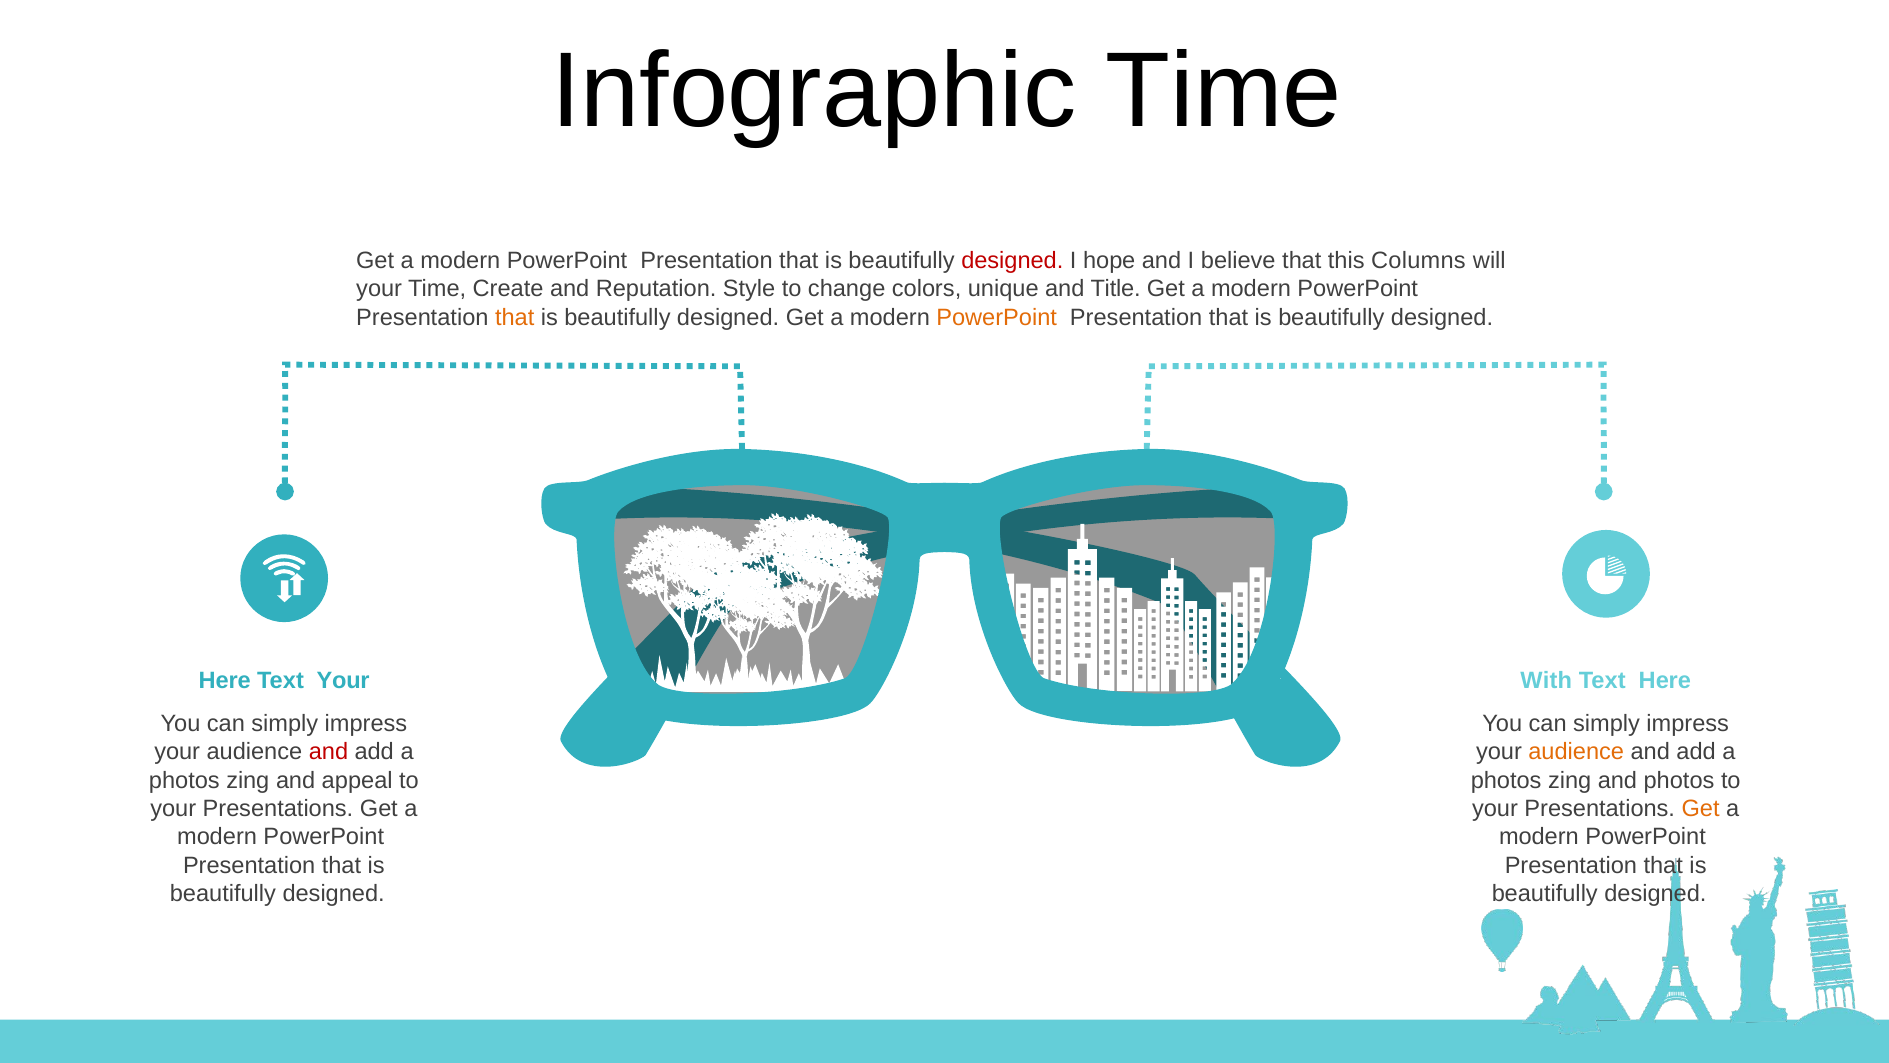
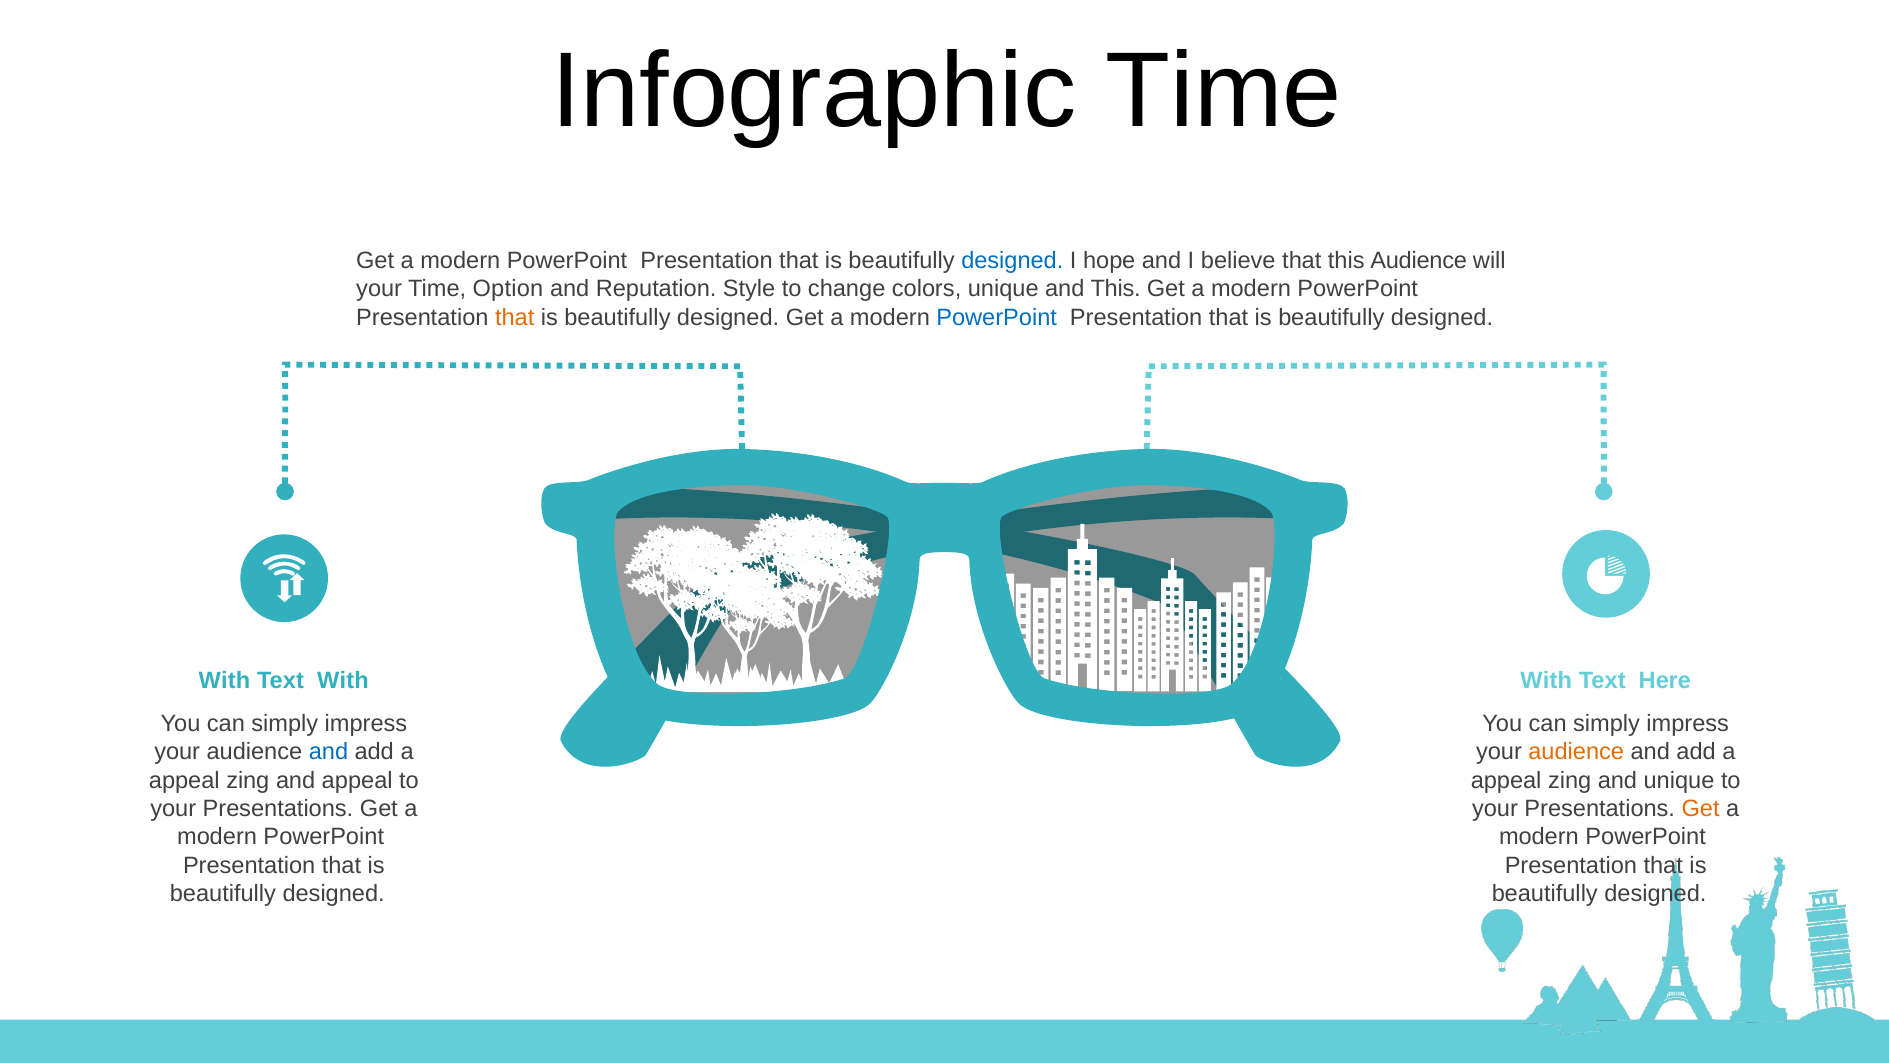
designed colour: red -> blue (1012, 260)
this Columns: Columns -> Audience (1419, 260)
Create: Create -> Option (508, 289)
and Title: Title -> This (1116, 289)
PowerPoint colour: orange -> blue (997, 317)
Here: Here -> With (225, 681)
Text Your: Your -> With (343, 681)
and colour: red -> blue (329, 752)
photos: photos -> appeal (184, 780)
photos: photos -> appeal (1506, 780)
and photos: photos -> unique (1679, 780)
